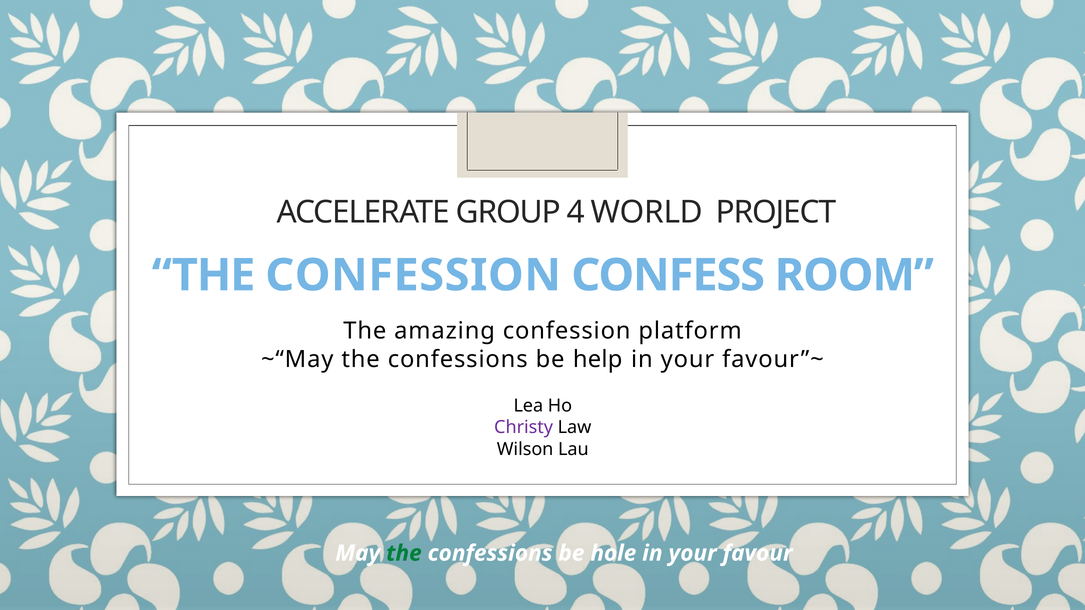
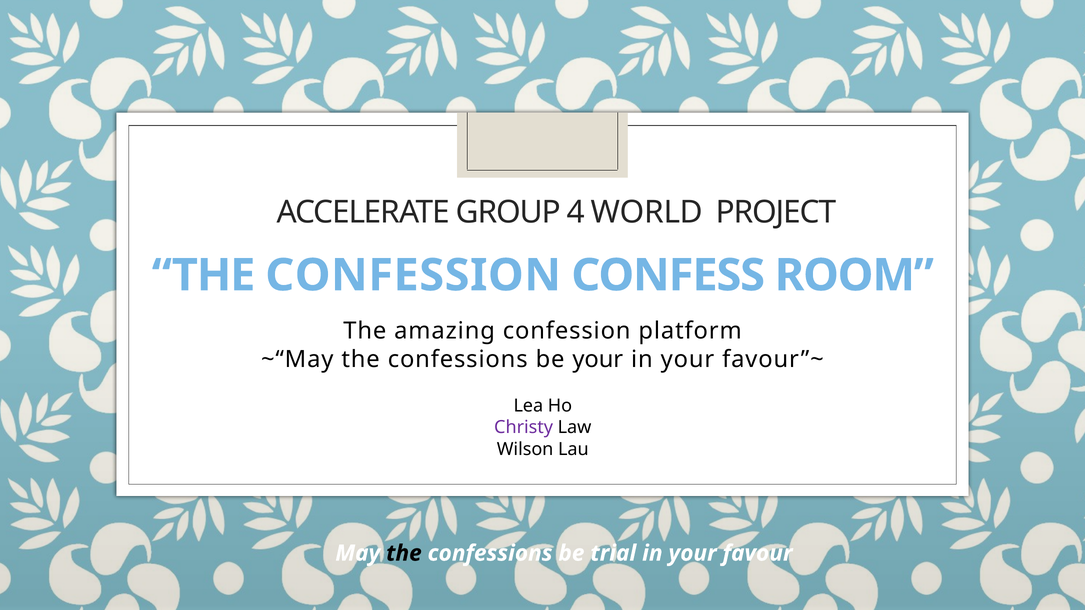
be help: help -> your (598, 360)
the colour: green -> black (404, 554)
hole: hole -> trial (613, 554)
